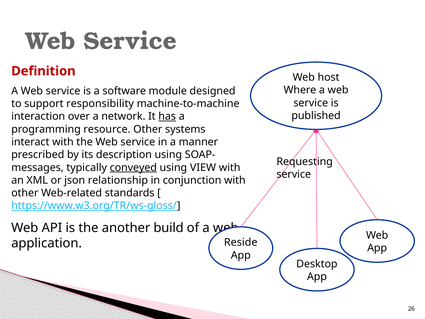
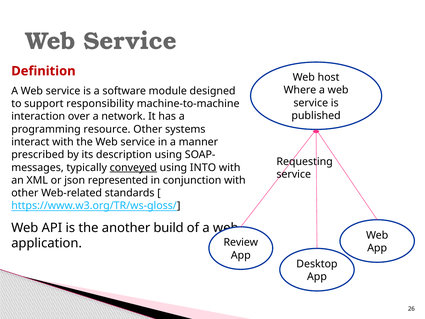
has underline: present -> none (167, 116)
VIEW: VIEW -> INTO (203, 167)
relationship: relationship -> represented (118, 180)
Reside: Reside -> Review (241, 242)
